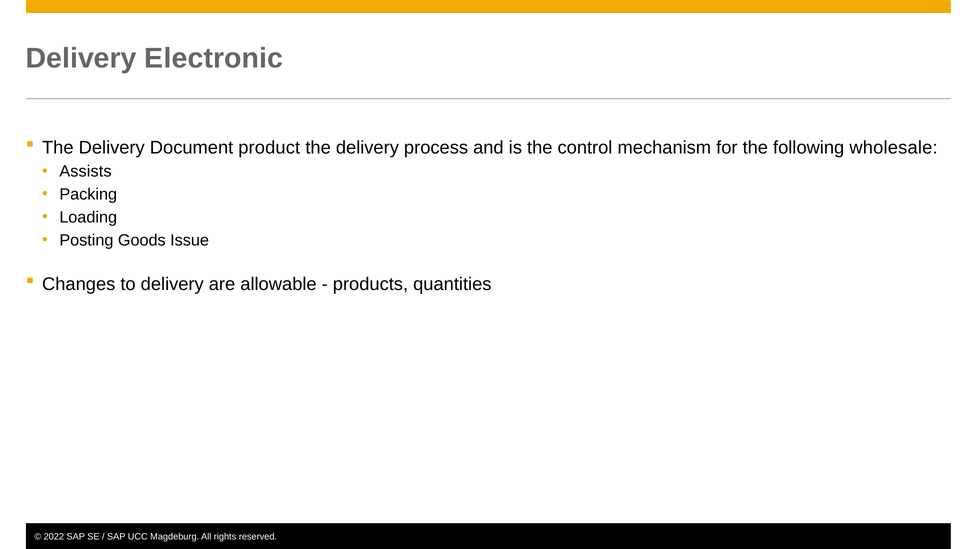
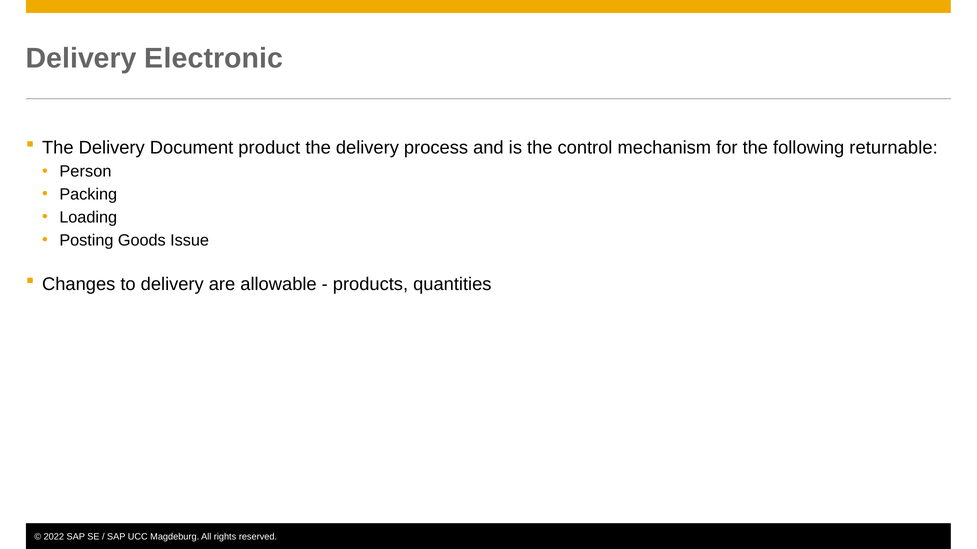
wholesale: wholesale -> returnable (894, 148)
Assists: Assists -> Person (85, 172)
